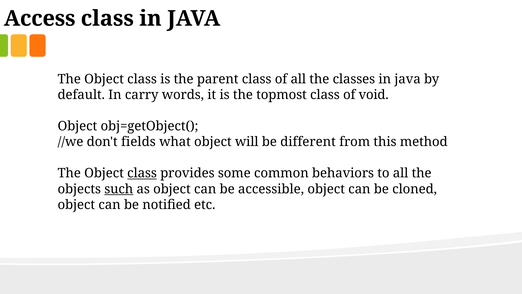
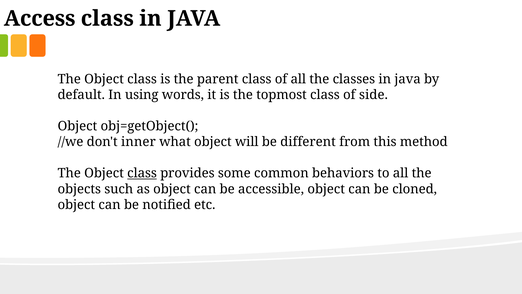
carry: carry -> using (142, 95)
void: void -> side (373, 95)
fields: fields -> inner (138, 142)
such underline: present -> none (119, 189)
